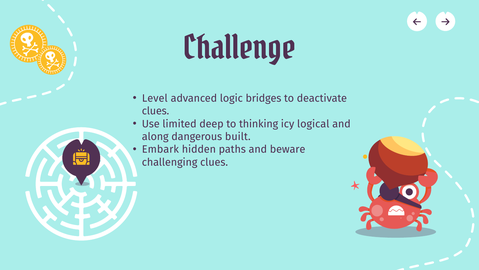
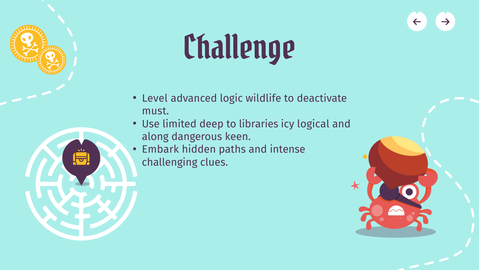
bridges: bridges -> wildlife (263, 98)
clues: clues -> must (155, 111)
thinking: thinking -> libraries (259, 124)
built: built -> keen (238, 136)
beware: beware -> intense (288, 149)
